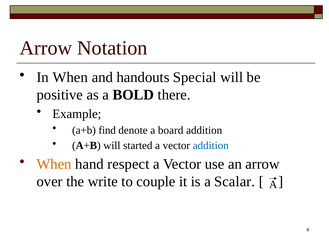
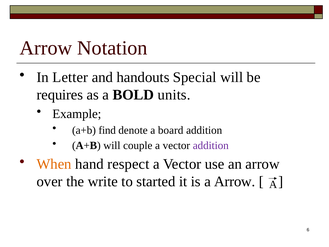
In When: When -> Letter (70, 77)
positive: positive -> requires (60, 95)
there: there -> units (174, 95)
started: started -> couple (138, 145)
addition colour: blue -> purple (211, 145)
couple: couple -> started (156, 181)
a Scalar: Scalar -> Arrow (235, 181)
